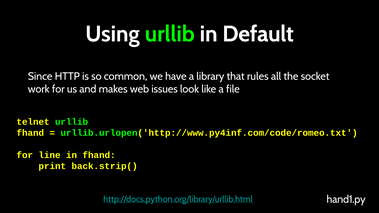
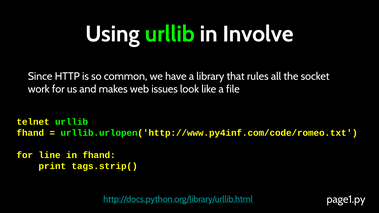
Default: Default -> Involve (258, 34)
back.strip(: back.strip( -> tags.strip( (105, 166)
hand1.py: hand1.py -> page1.py (346, 200)
